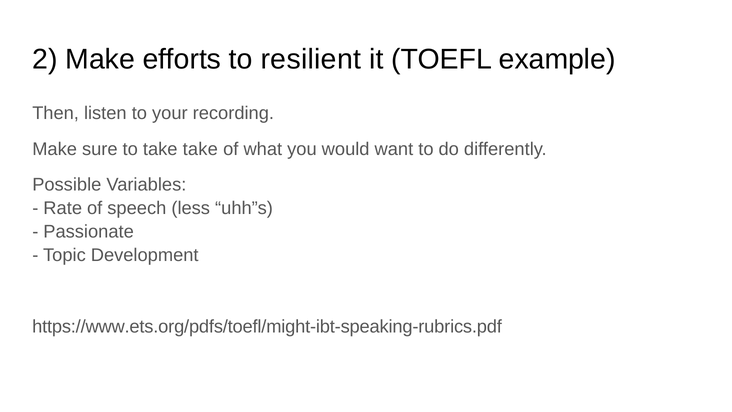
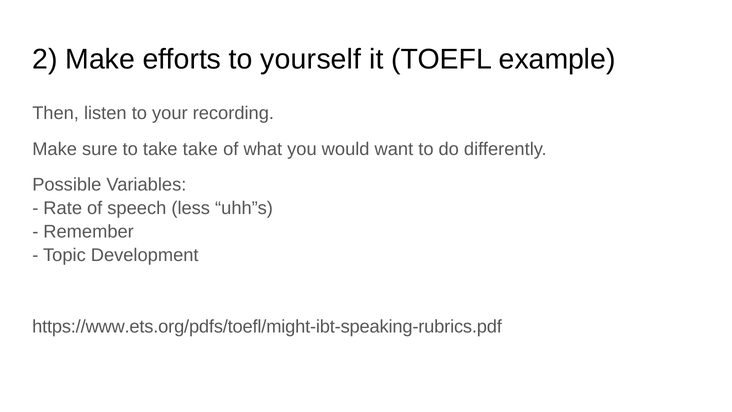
resilient: resilient -> yourself (311, 59)
Passionate: Passionate -> Remember (89, 232)
